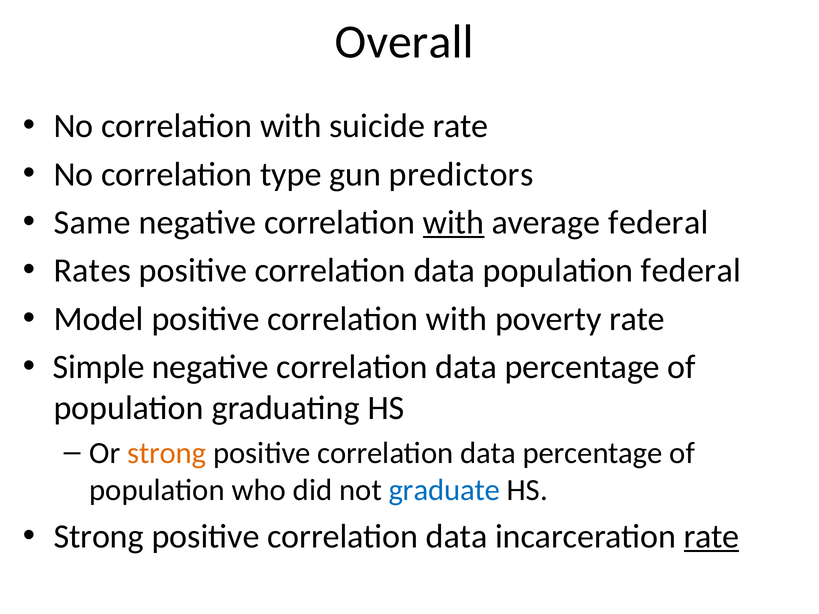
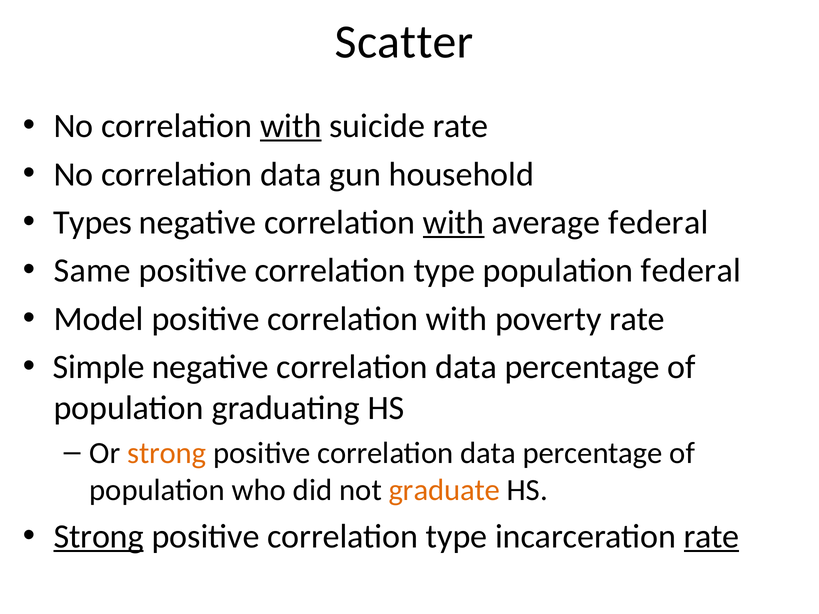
Overall: Overall -> Scatter (404, 42)
with underline: none -> present (291, 126)
No correlation type: type -> data (291, 174)
predictors: predictors -> household (461, 174)
Same: Same -> Types (93, 223)
Rates: Rates -> Same (92, 271)
data: data -> type (444, 271)
graduate colour: blue -> orange (444, 490)
Strong underline: none -> present (99, 537)
data: data -> type (457, 537)
